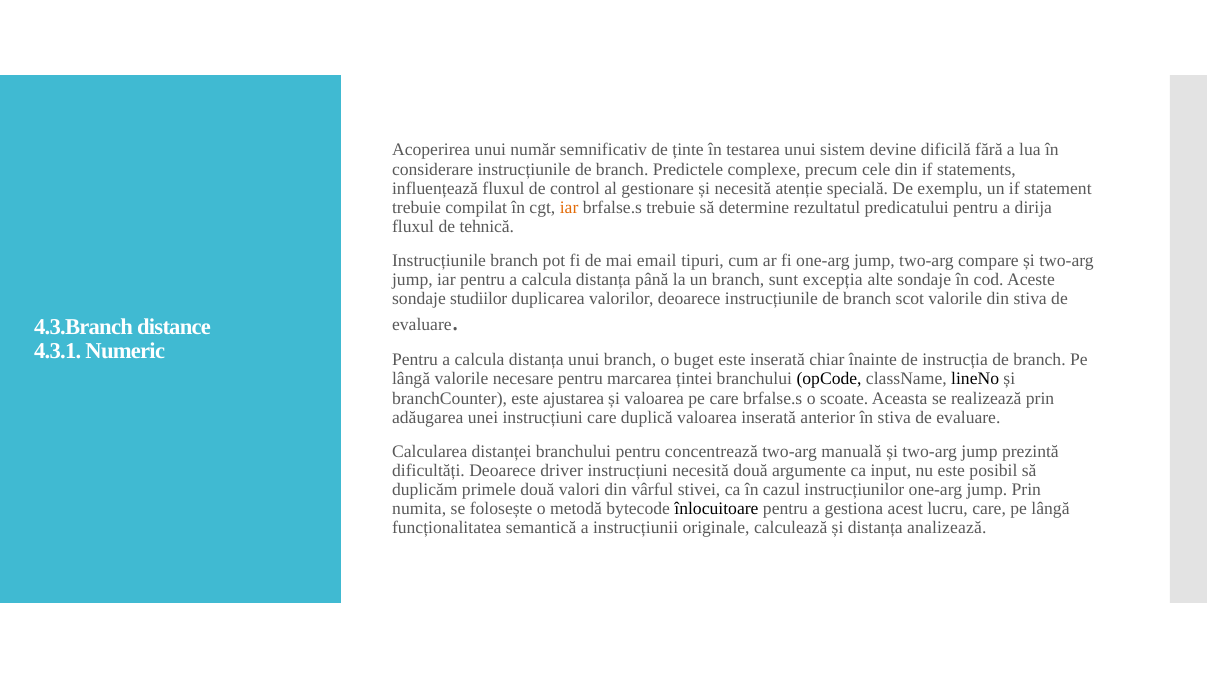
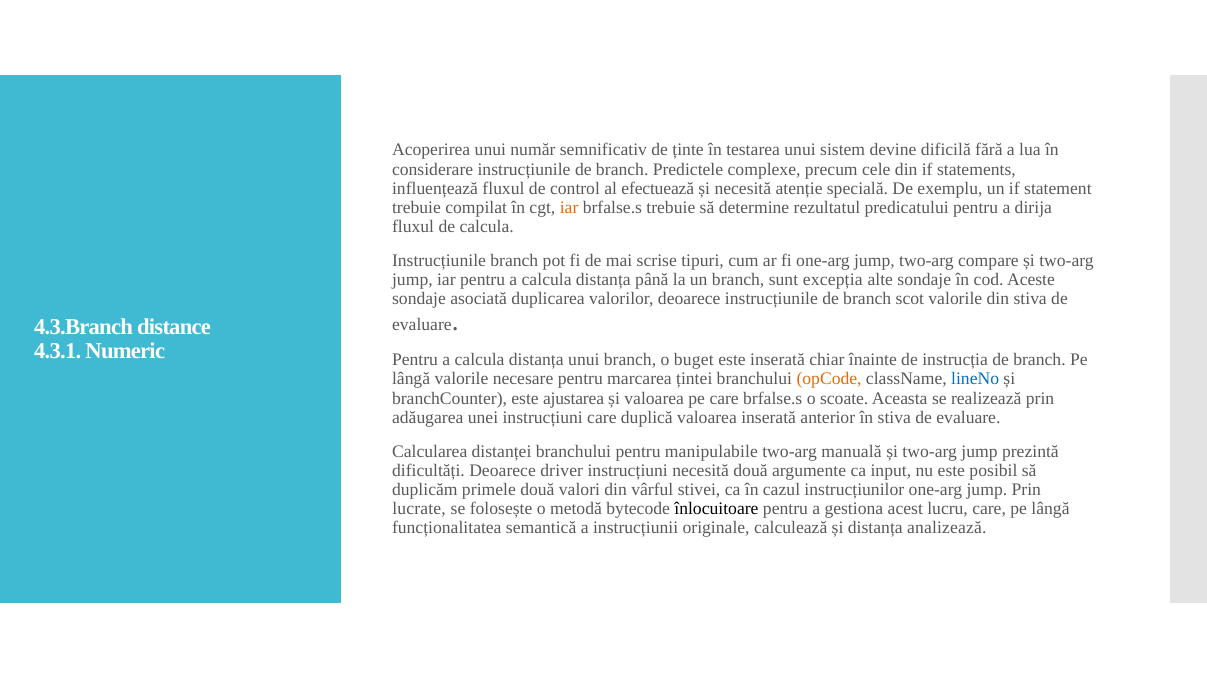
gestionare: gestionare -> efectuează (658, 188)
de tehnică: tehnică -> calcula (487, 226)
email: email -> scrise (657, 261)
studiilor: studiilor -> asociată (479, 299)
opCode colour: black -> orange (829, 379)
lineNo colour: black -> blue (975, 379)
concentrează: concentrează -> manipulabile (711, 451)
numita: numita -> lucrate (419, 509)
